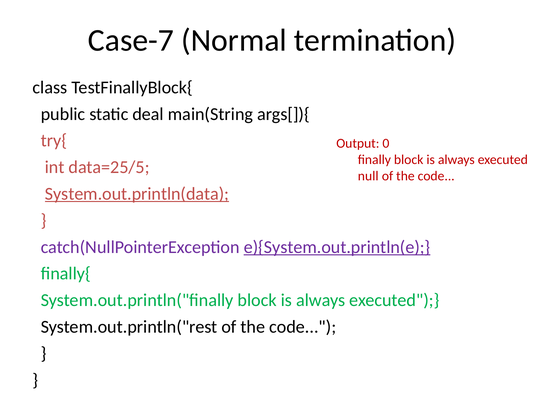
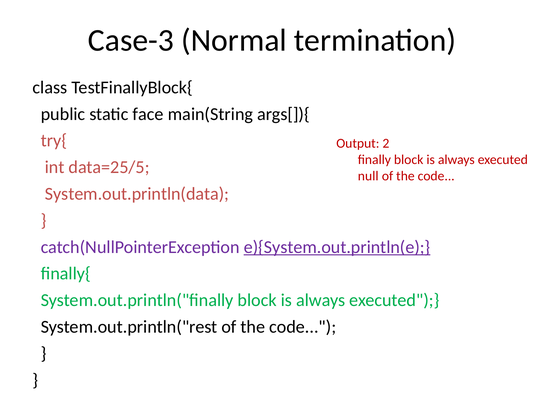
Case-7: Case-7 -> Case-3 (131, 40)
deal: deal -> face (148, 114)
0: 0 -> 2 (386, 143)
System.out.println(data underline: present -> none (137, 194)
